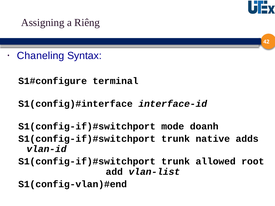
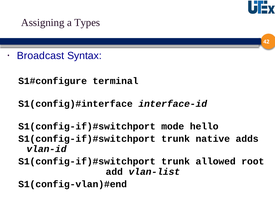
Riêng: Riêng -> Types (87, 23)
Chaneling: Chaneling -> Broadcast (41, 56)
doanh: doanh -> hello (204, 126)
